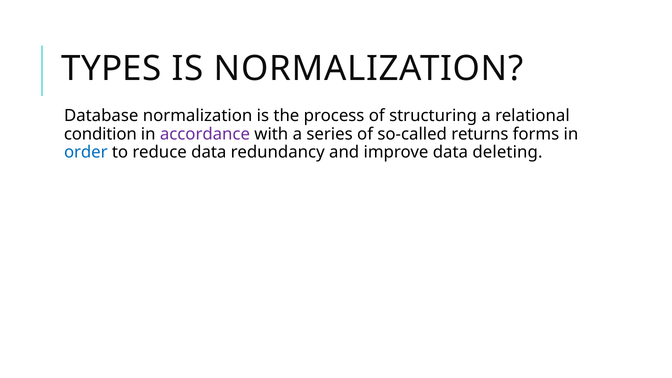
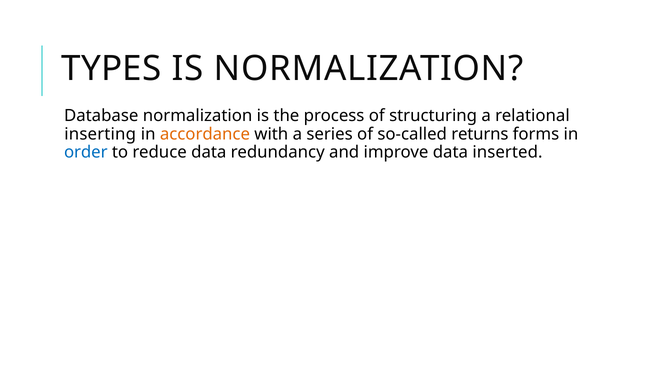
condition: condition -> inserting (100, 134)
accordance colour: purple -> orange (205, 134)
deleting: deleting -> inserted (507, 152)
